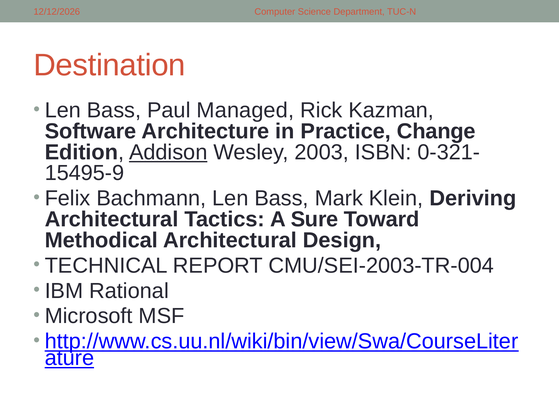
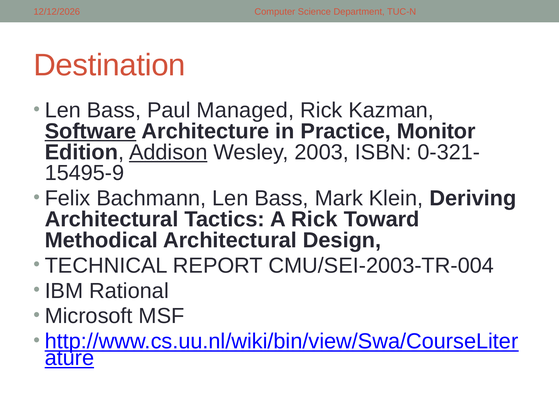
Software underline: none -> present (91, 131)
Change: Change -> Monitor (436, 131)
A Sure: Sure -> Rick (314, 219)
